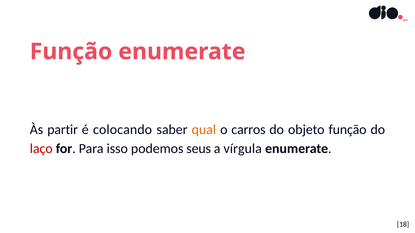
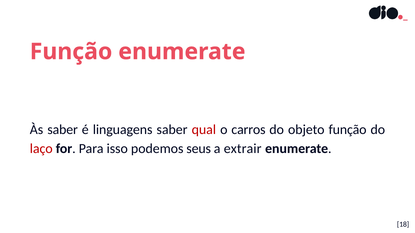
Às partir: partir -> saber (63, 130)
colocando: colocando -> linguagens (123, 130)
qual colour: orange -> red (204, 130)
vírgula: vírgula -> extrair (243, 149)
